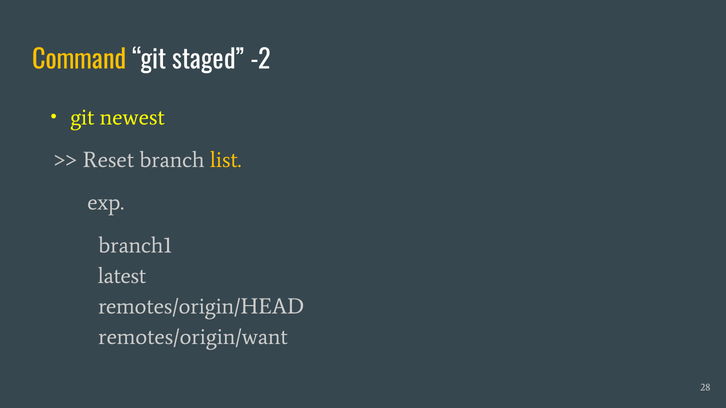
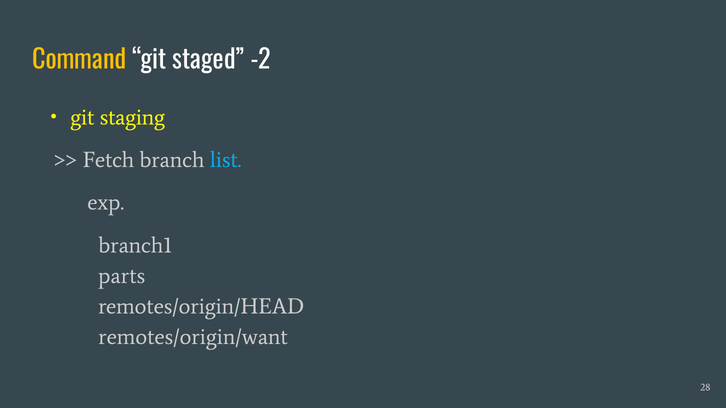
newest: newest -> staging (132, 118)
Reset: Reset -> Fetch (109, 160)
list colour: yellow -> light blue (226, 160)
latest: latest -> parts (122, 276)
